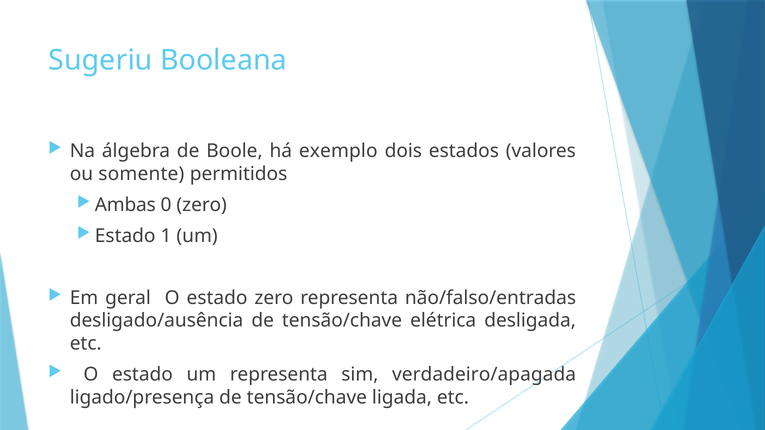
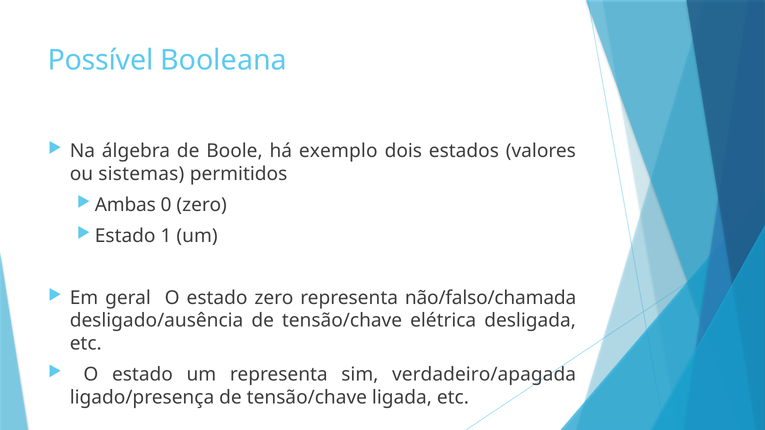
Sugeriu: Sugeriu -> Possível (101, 60)
somente: somente -> sistemas (141, 174)
não/falso/entradas: não/falso/entradas -> não/falso/chamada (491, 298)
